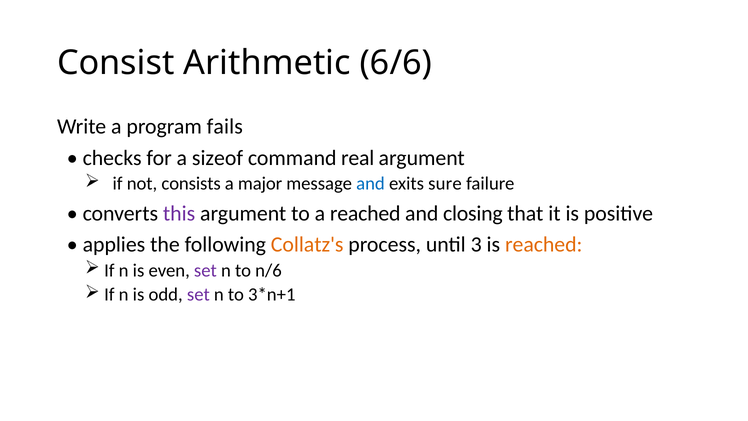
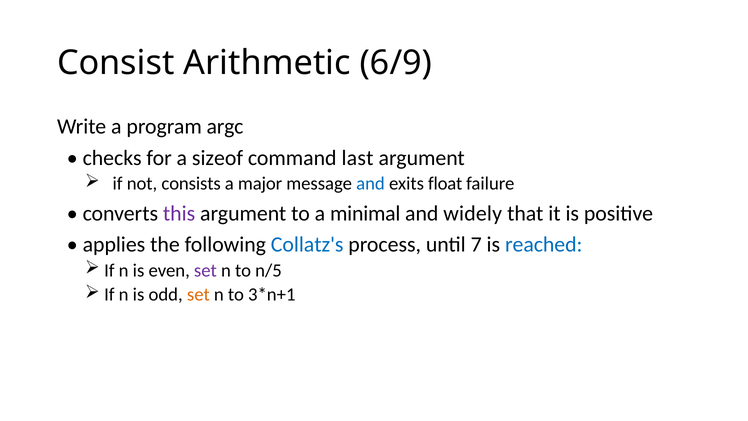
6/6: 6/6 -> 6/9 (396, 63)
fails: fails -> argc (225, 126)
real: real -> last (357, 158)
sure: sure -> float (445, 184)
a reached: reached -> minimal (365, 213)
closing: closing -> widely (473, 213)
Collatz's colour: orange -> blue (307, 245)
3: 3 -> 7 (476, 245)
reached colour: orange -> blue (544, 245)
n/6: n/6 -> n/5 (268, 270)
set colour: purple -> orange (198, 294)
